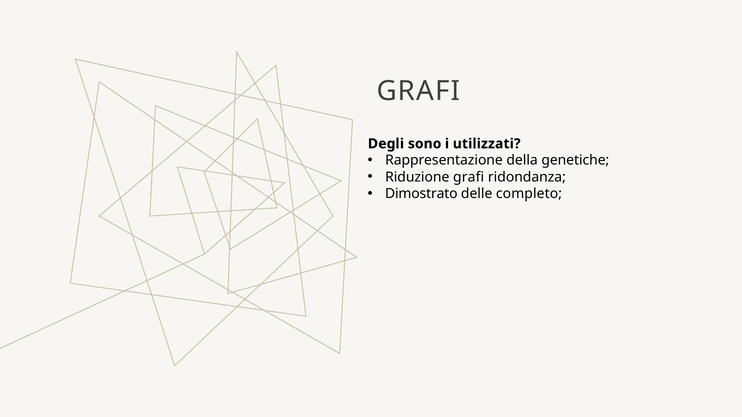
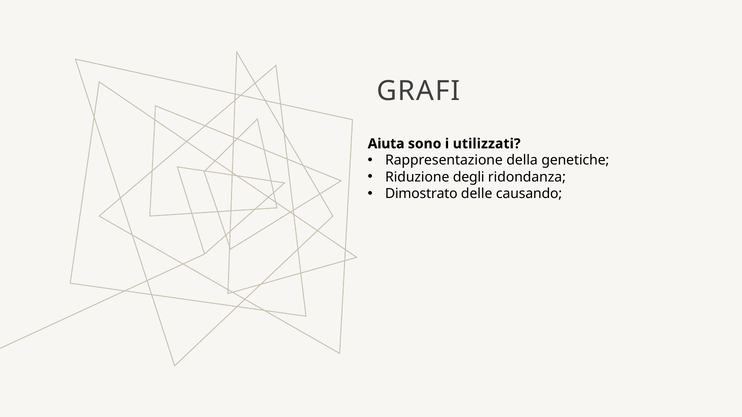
Degli: Degli -> Aiuta (386, 144)
Riduzione grafi: grafi -> degli (469, 177)
completo: completo -> causando (529, 194)
